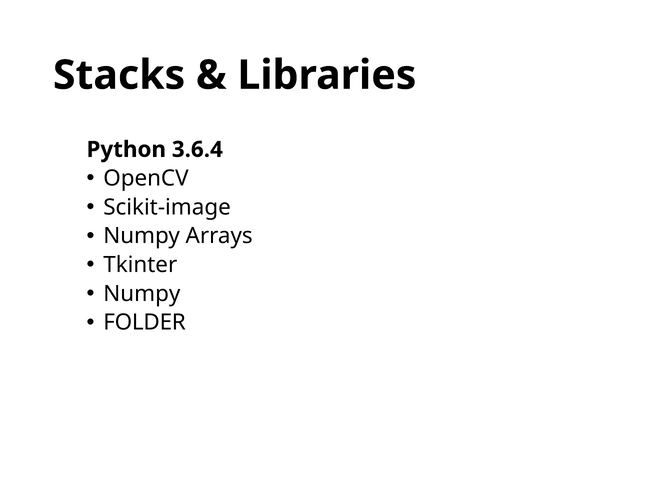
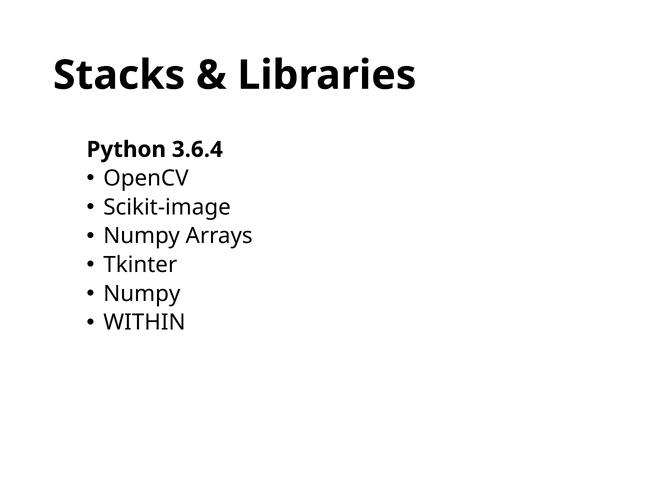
FOLDER: FOLDER -> WITHIN (144, 323)
